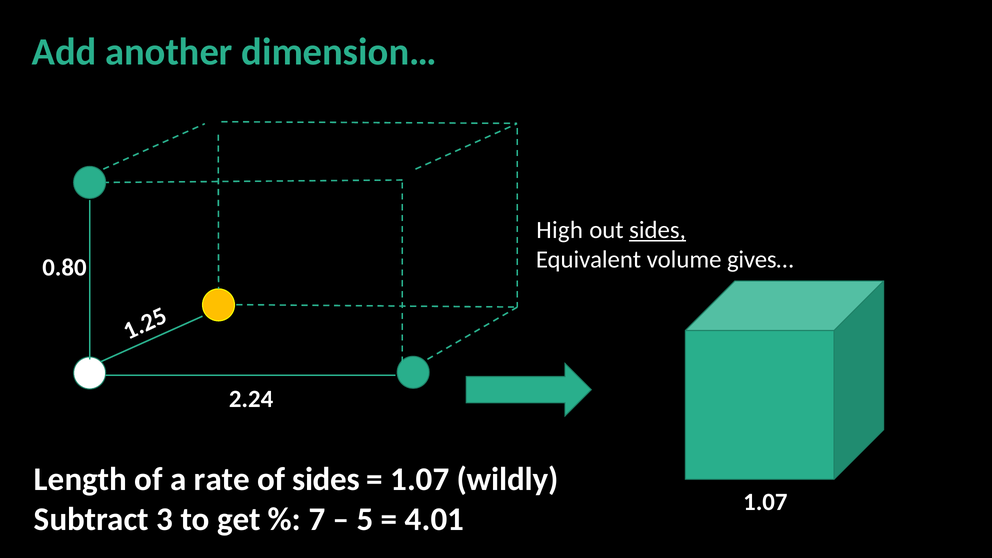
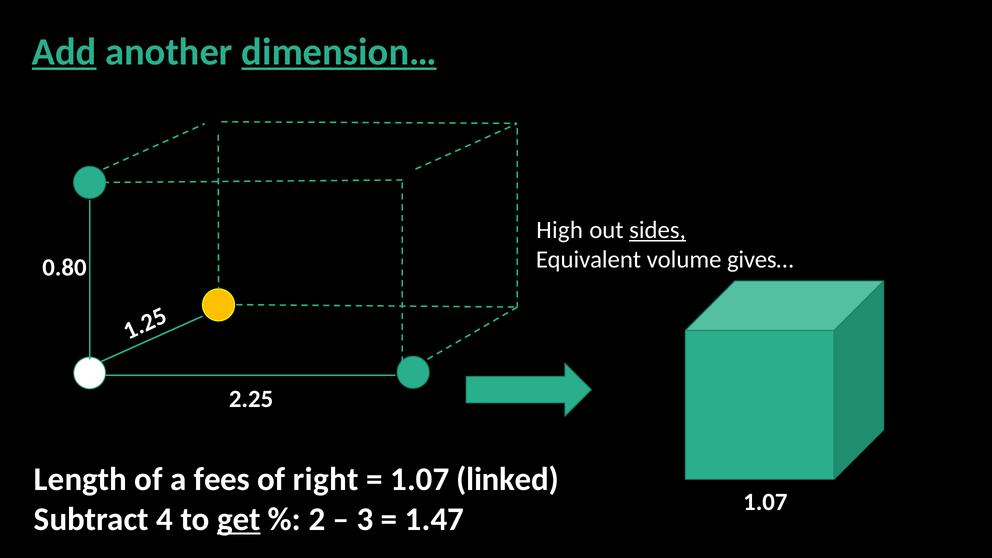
Add underline: none -> present (64, 52)
dimension… underline: none -> present (339, 52)
2.24: 2.24 -> 2.25 (251, 399)
rate: rate -> fees (222, 479)
of sides: sides -> right (326, 479)
wildly: wildly -> linked (508, 479)
3: 3 -> 4 (165, 519)
get underline: none -> present (239, 519)
7: 7 -> 2 (317, 519)
5: 5 -> 3 (365, 519)
4.01: 4.01 -> 1.47 (434, 519)
